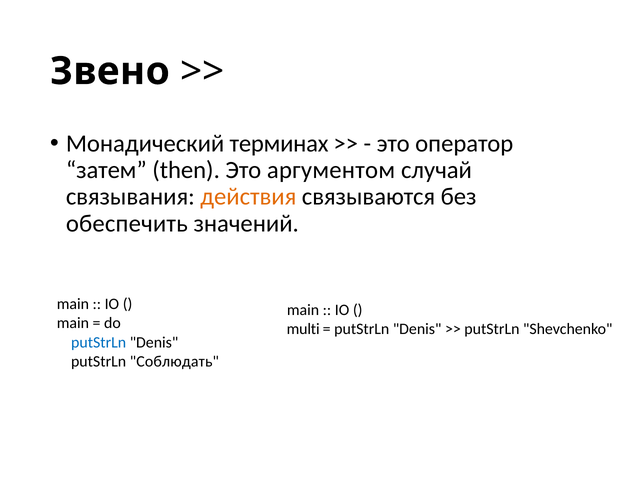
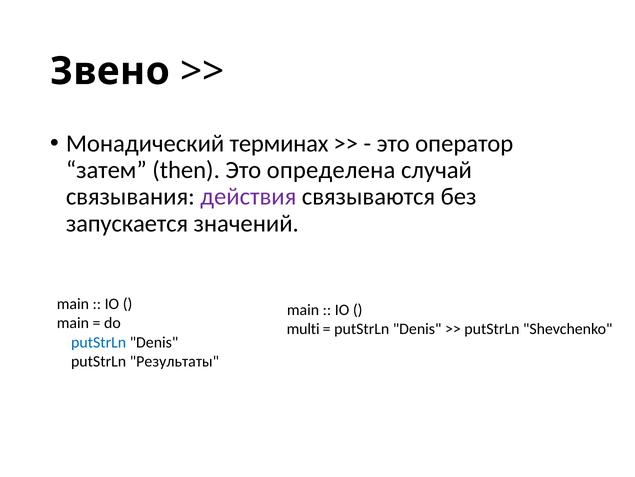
аргументом: аргументом -> определена (331, 170)
действия colour: orange -> purple (248, 196)
обеспечить: обеспечить -> запускается (127, 223)
Соблюдать: Соблюдать -> Результаты (174, 361)
